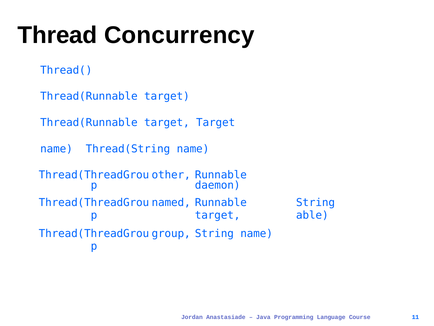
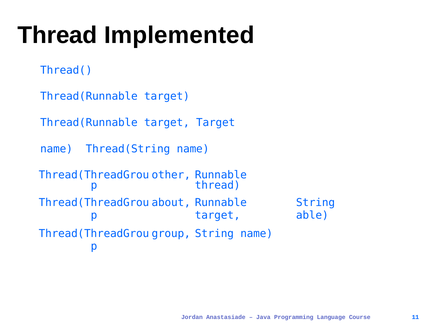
Concurrency: Concurrency -> Implemented (179, 35)
daemon: daemon -> thread (218, 185)
named: named -> about (171, 202)
